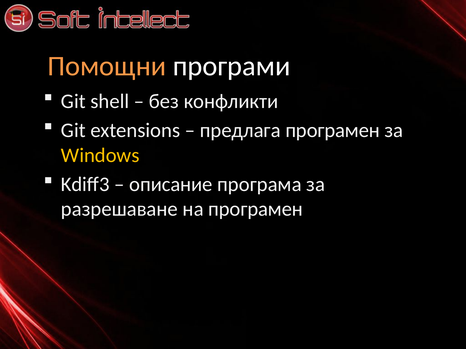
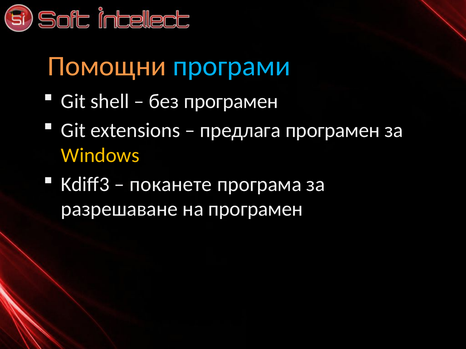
програми colour: white -> light blue (232, 66)
без конфликти: конфликти -> програмен (231, 102)
описание: описание -> поканете (171, 185)
